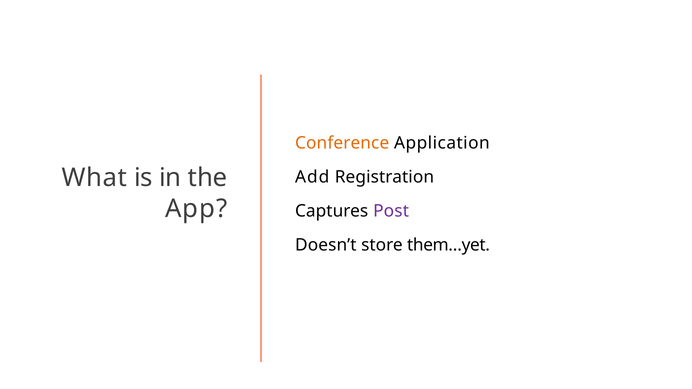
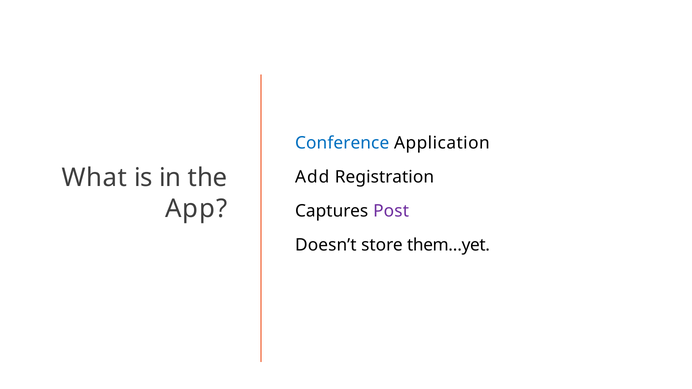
Conference colour: orange -> blue (342, 143)
